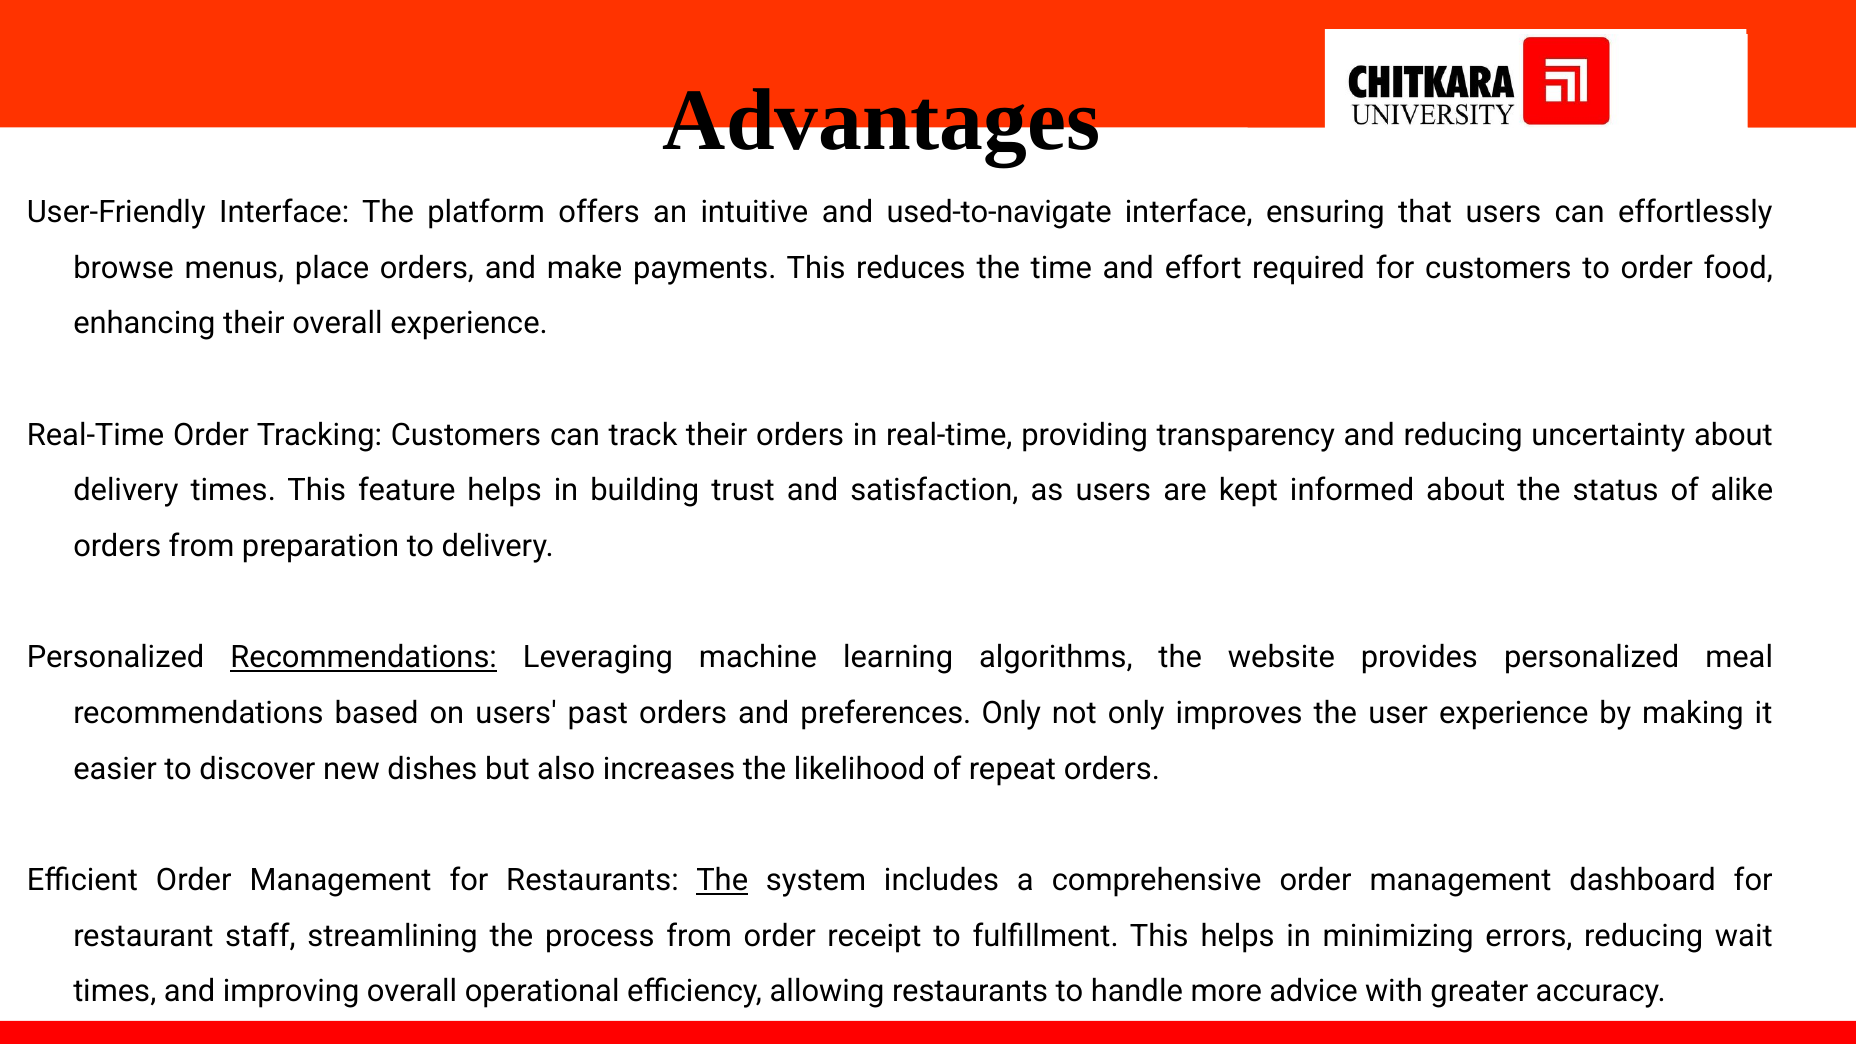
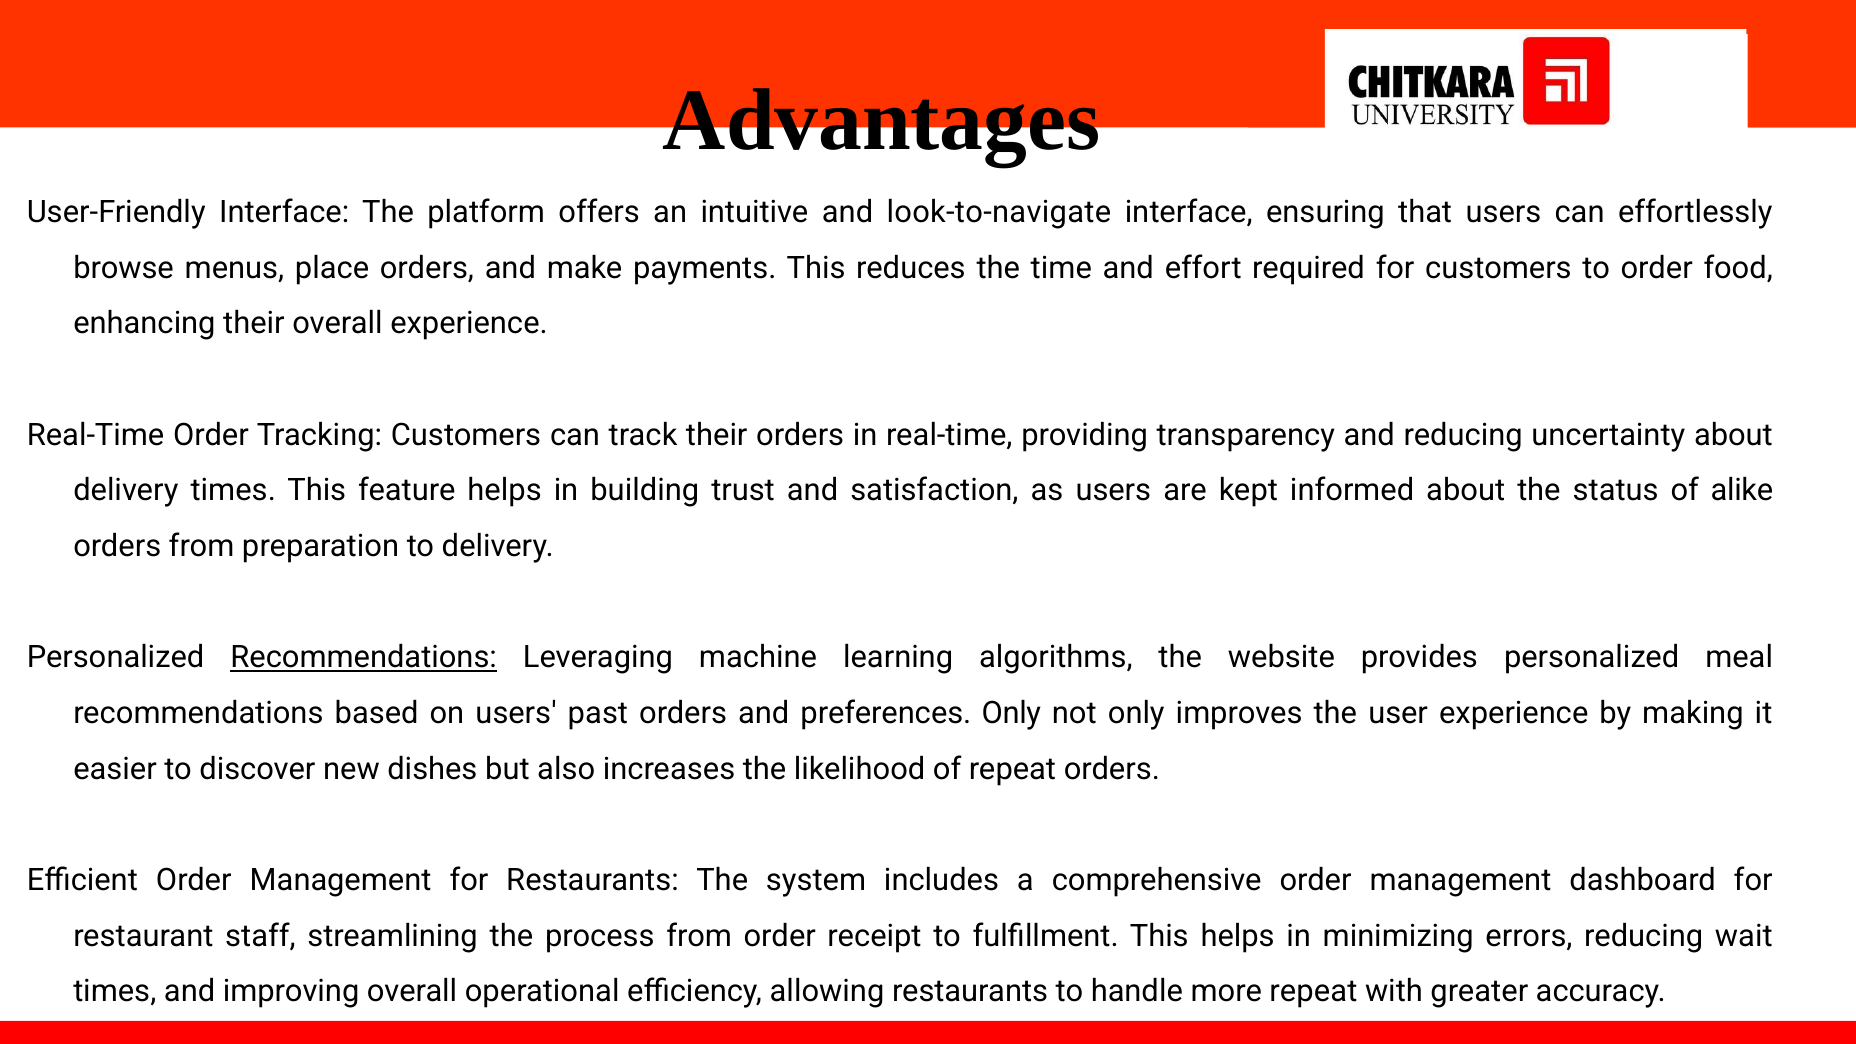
used-to-navigate: used-to-navigate -> look-to-navigate (999, 212)
The underline: present -> none (722, 880)
more advice: advice -> repeat (1313, 992)
